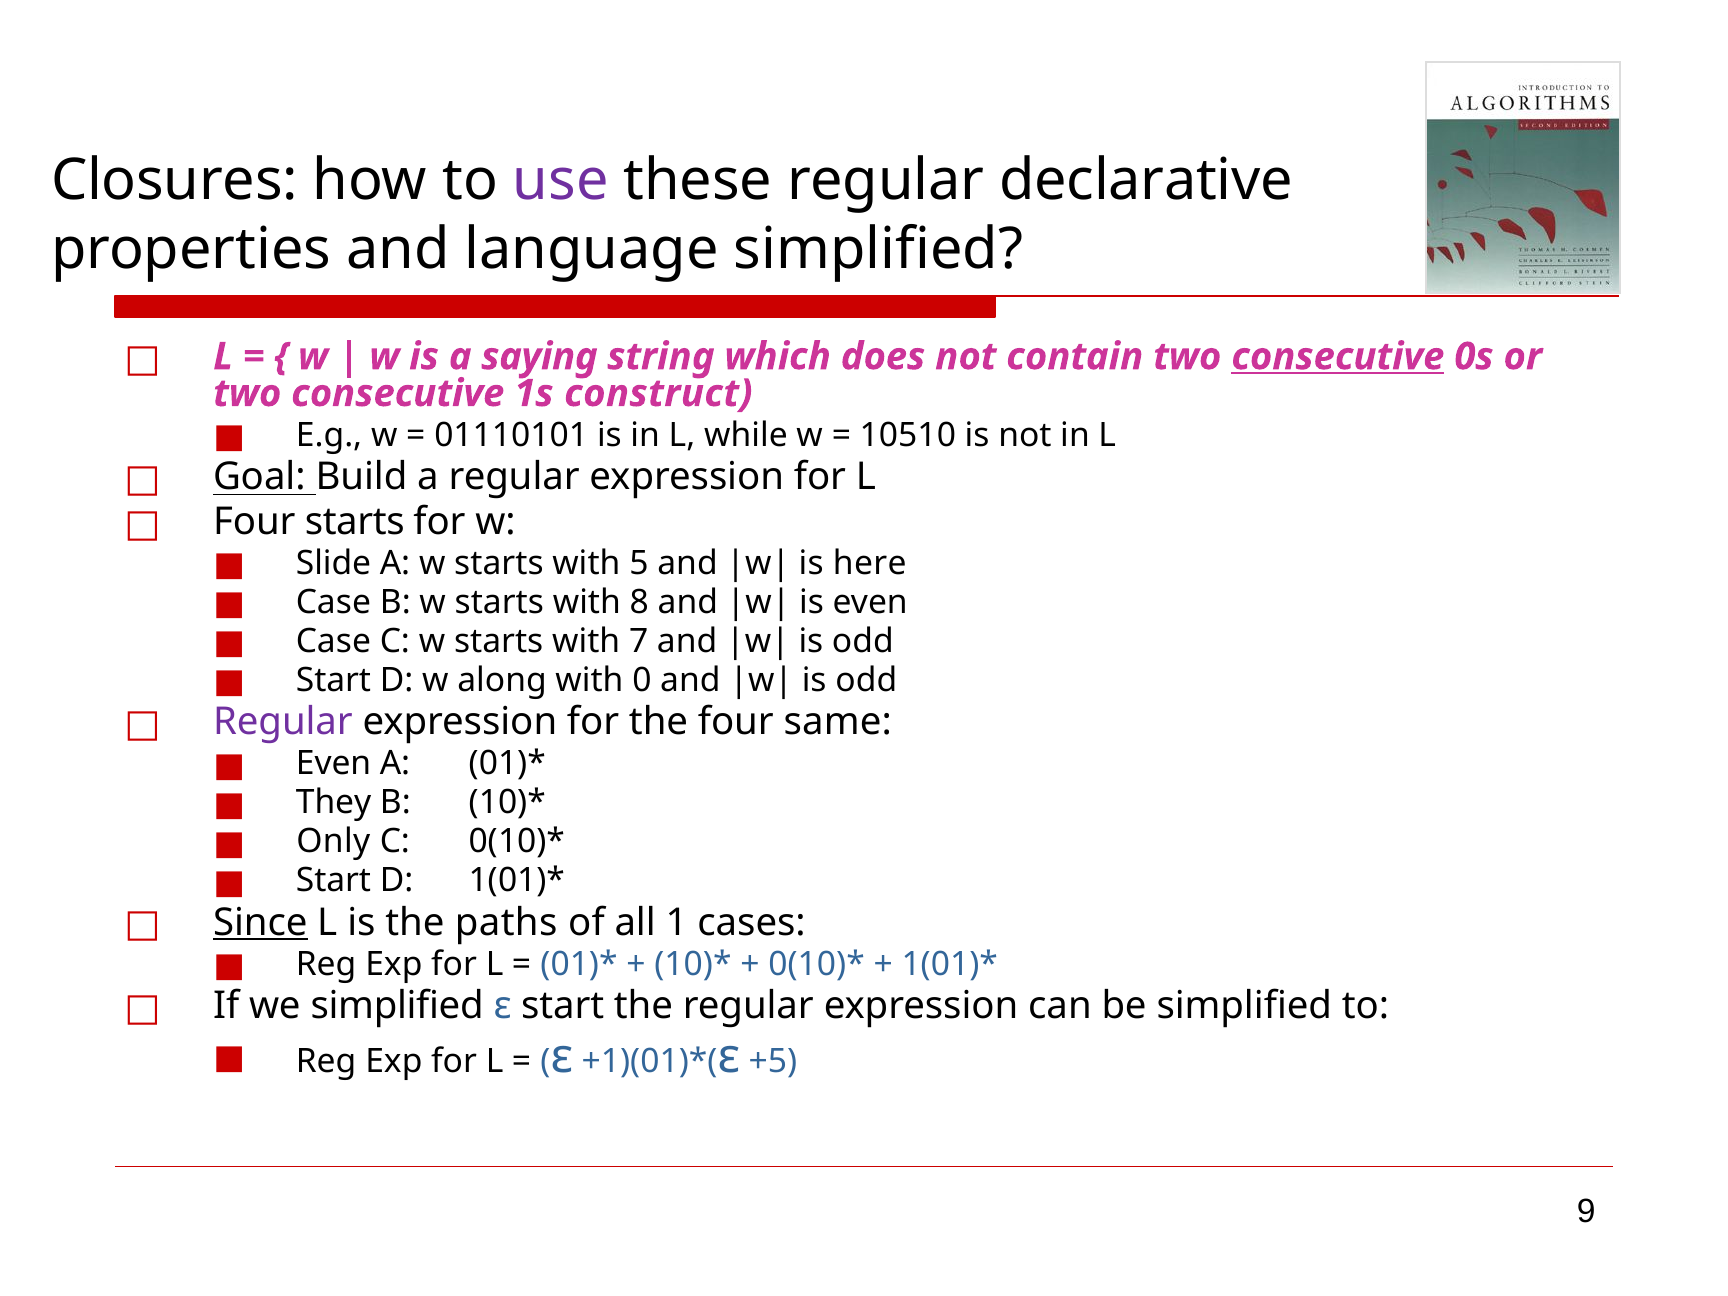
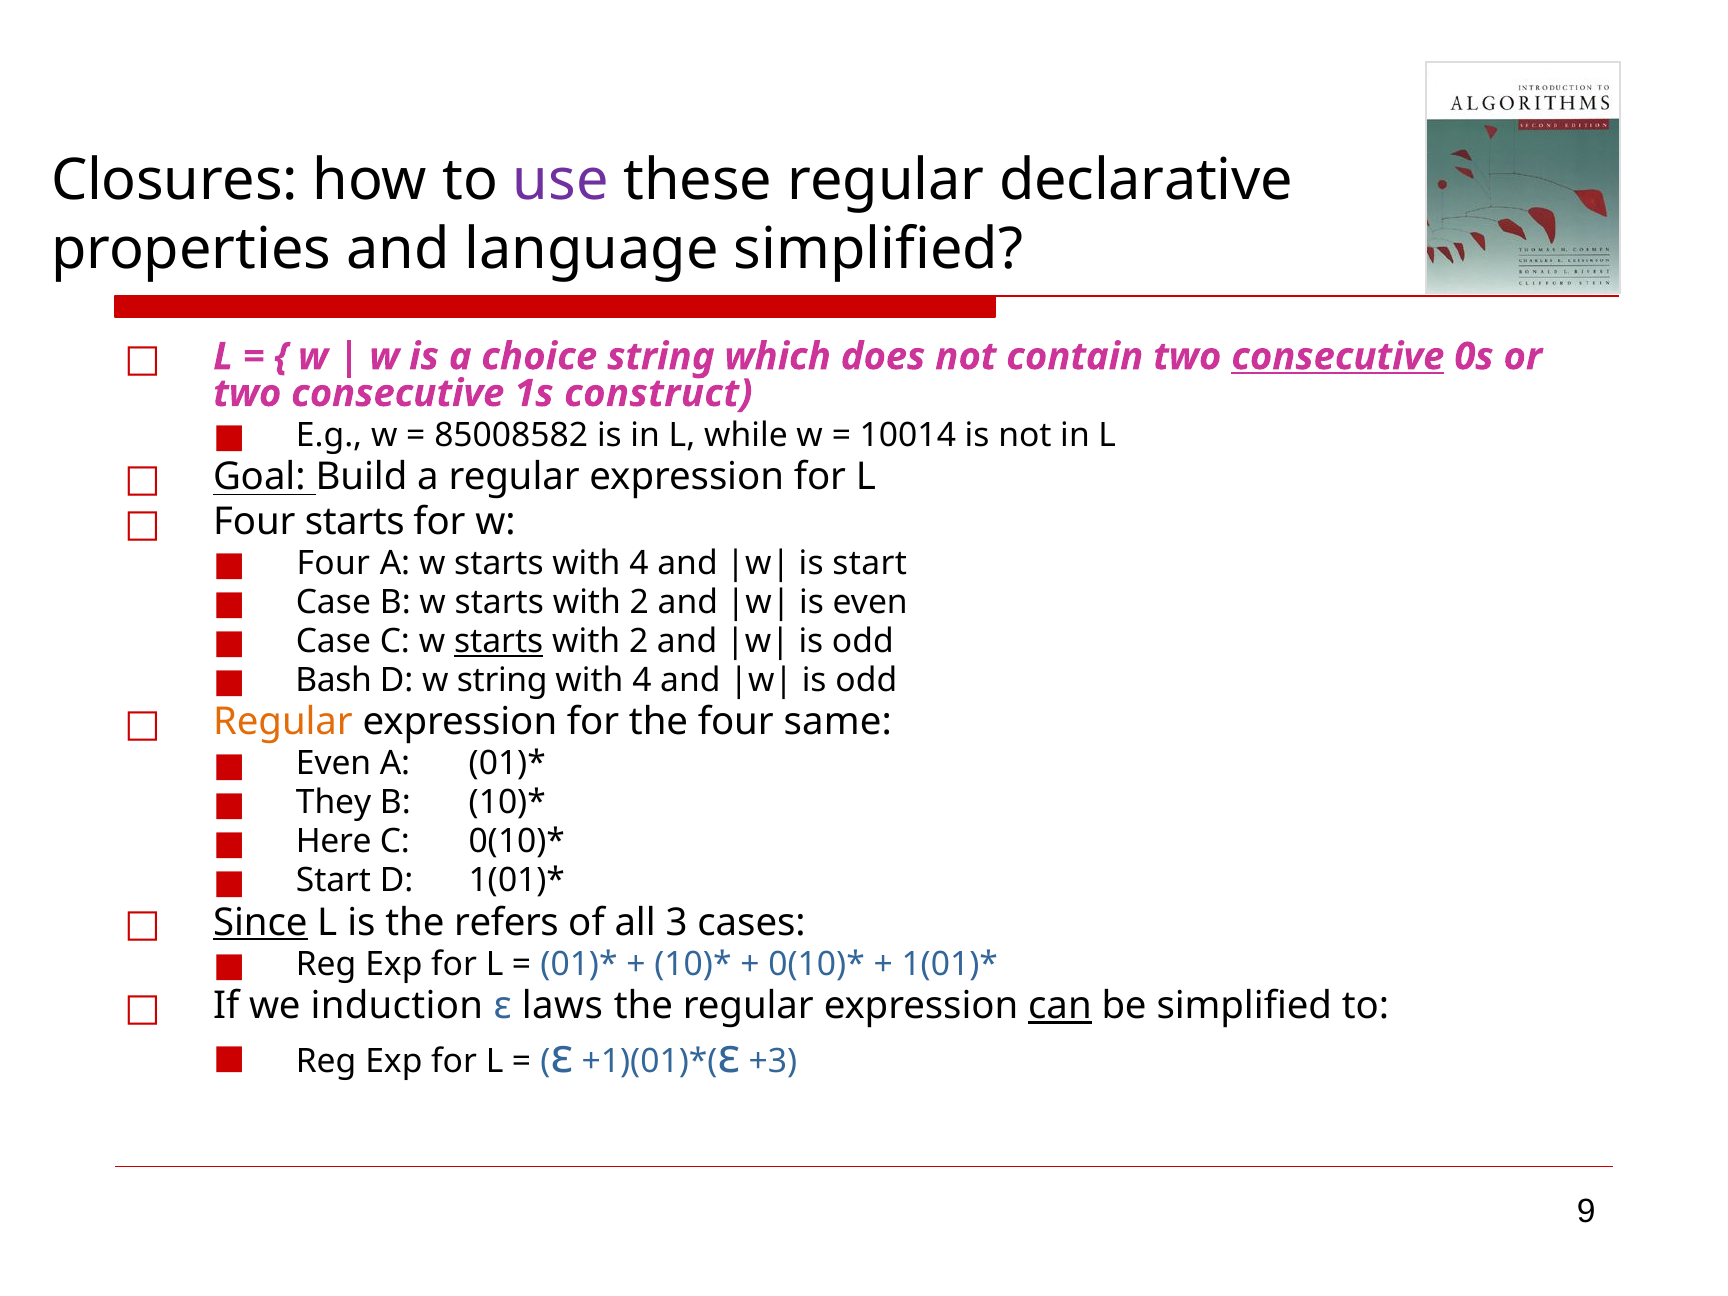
saying: saying -> choice (539, 357)
01110101: 01110101 -> 85008582 (511, 435)
10510: 10510 -> 10014 (908, 435)
Slide: Slide -> Four (333, 563)
starts with 5: 5 -> 4 (639, 563)
is here: here -> start (870, 563)
8: 8 -> 2 (639, 602)
starts underline: none -> present (499, 641)
7: 7 -> 2 (639, 641)
Start: Start -> Bash (334, 680)
w along: along -> string (502, 680)
0: 0 -> 4 (642, 680)
Regular colour: purple -> orange (283, 722)
Only: Only -> Here (334, 842)
paths: paths -> refers (507, 923)
1: 1 -> 3 (677, 923)
we simplified: simplified -> induction (397, 1006)
ε start: start -> laws (562, 1006)
can underline: none -> present (1060, 1006)
+5: +5 -> +3 (773, 1062)
